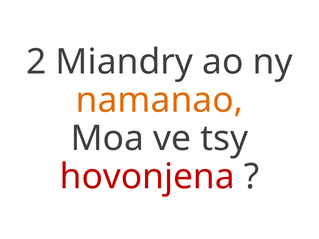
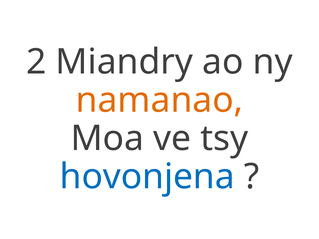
hovonjena colour: red -> blue (147, 177)
